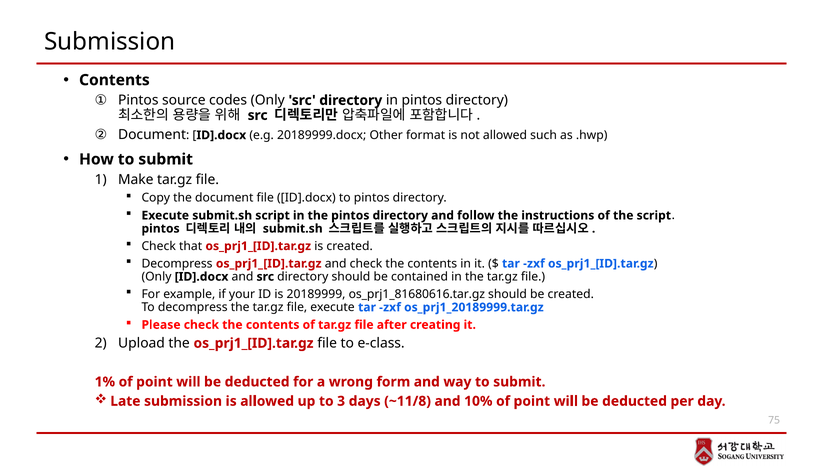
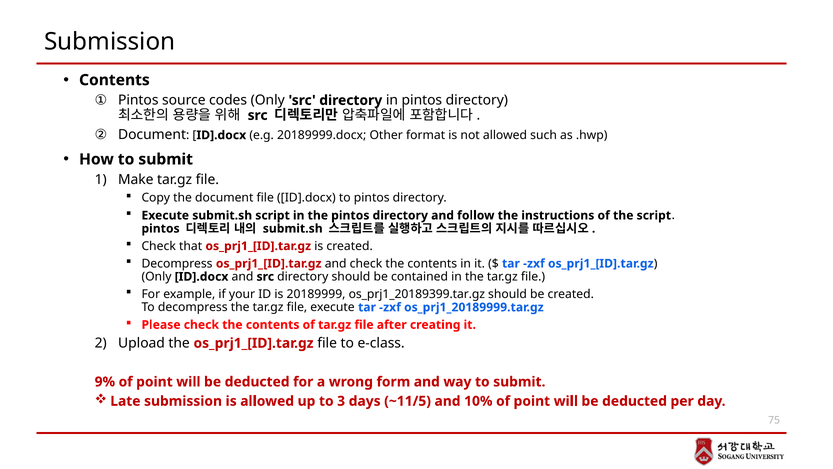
os_prj1_81680616.tar.gz: os_prj1_81680616.tar.gz -> os_prj1_20189399.tar.gz (417, 294)
1%: 1% -> 9% (105, 381)
~11/8: ~11/8 -> ~11/5 (408, 401)
